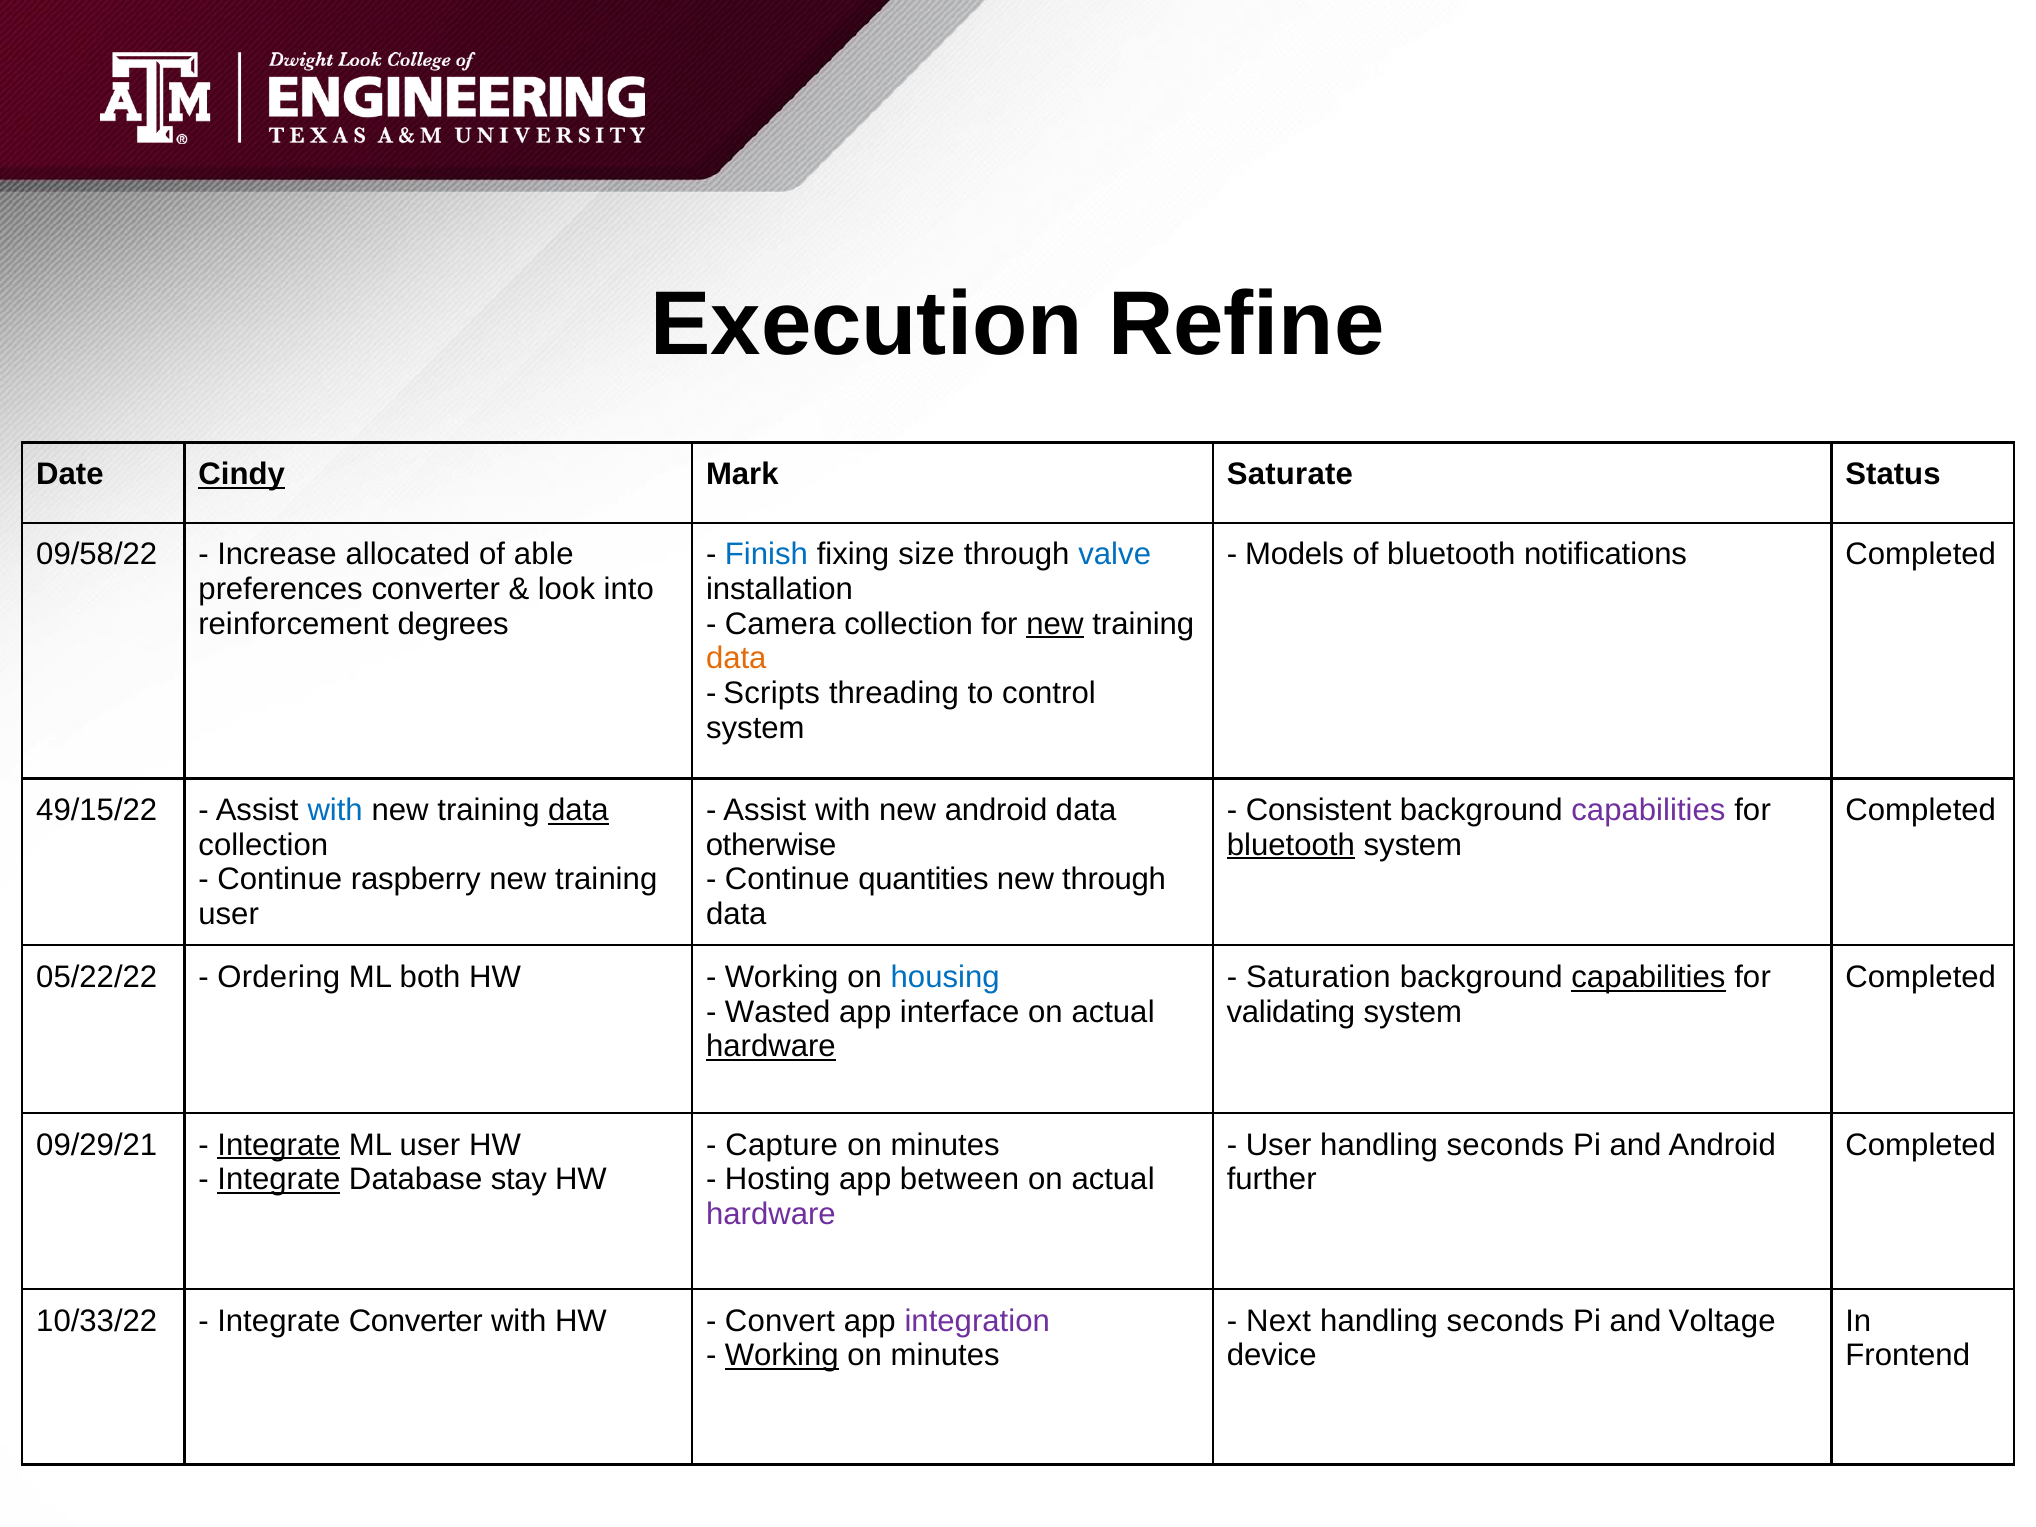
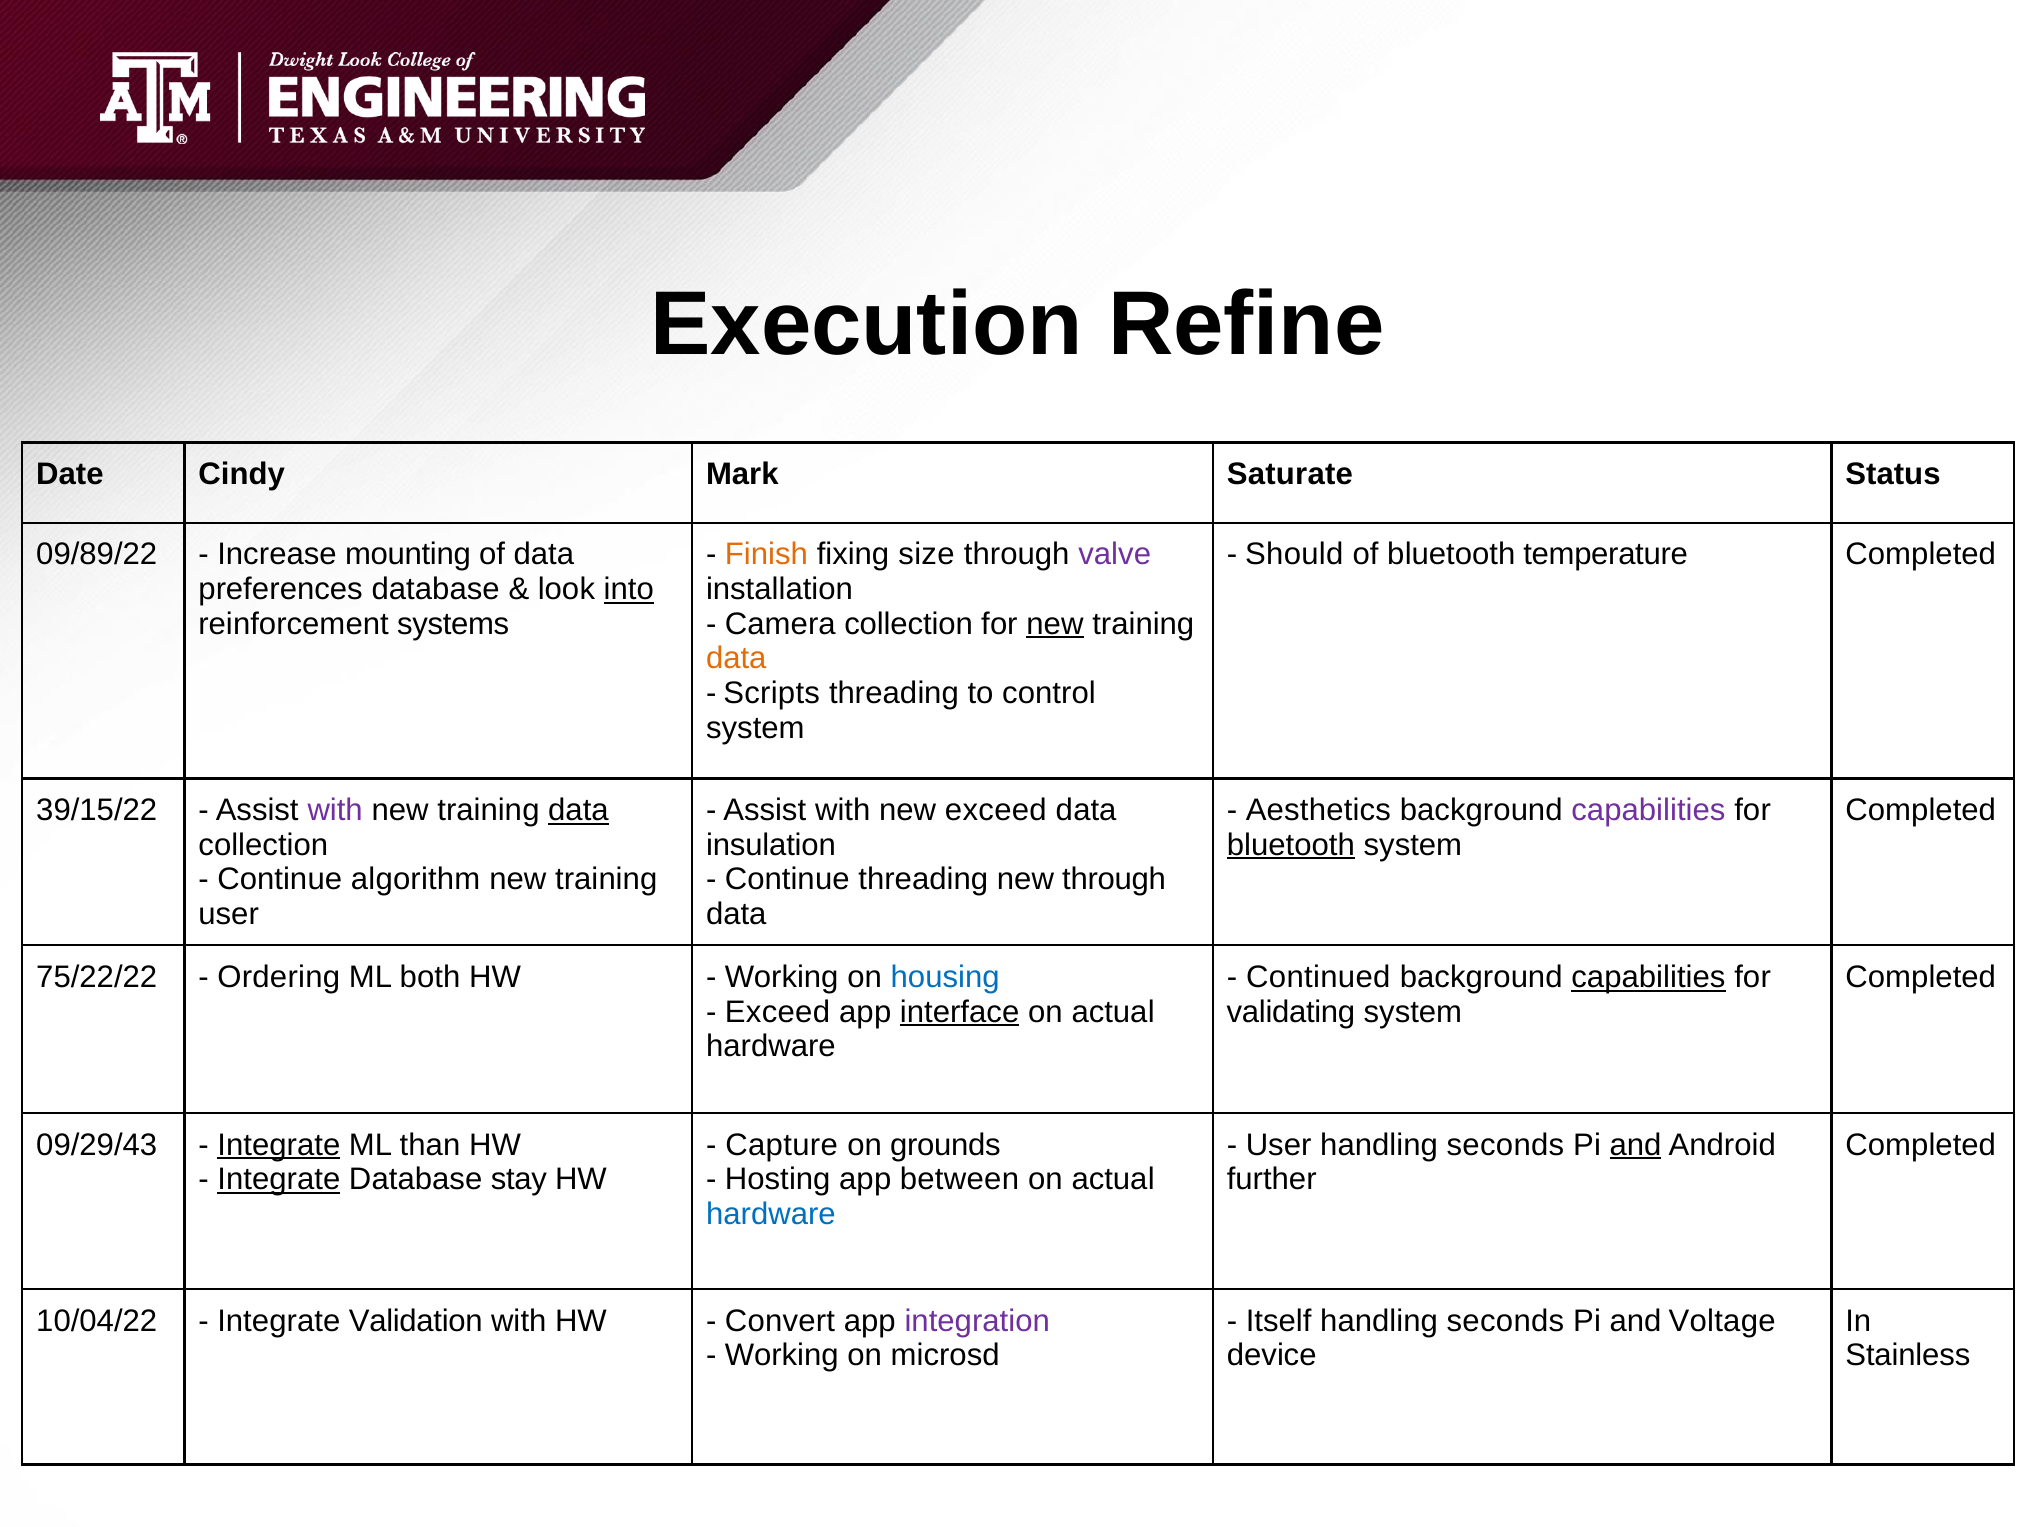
Cindy underline: present -> none (242, 475)
09/58/22: 09/58/22 -> 09/89/22 (97, 555)
allocated: allocated -> mounting (408, 555)
of able: able -> data (544, 555)
Finish colour: blue -> orange (766, 555)
valve colour: blue -> purple (1115, 555)
Models: Models -> Should (1294, 555)
notifications: notifications -> temperature (1606, 555)
preferences converter: converter -> database (436, 589)
into underline: none -> present (629, 589)
degrees: degrees -> systems (453, 624)
49/15/22: 49/15/22 -> 39/15/22 (97, 810)
with colour: blue -> purple (335, 810)
new android: android -> exceed (996, 810)
Consistent: Consistent -> Aesthetics (1318, 810)
otherwise: otherwise -> insulation (771, 845)
raspberry: raspberry -> algorithm (416, 880)
Continue quantities: quantities -> threading (923, 880)
05/22/22: 05/22/22 -> 75/22/22 (97, 977)
Saturation: Saturation -> Continued (1318, 977)
Wasted: Wasted -> Exceed (778, 1012)
interface underline: none -> present (960, 1012)
hardware underline: present -> none (771, 1046)
09/29/21: 09/29/21 -> 09/29/43 (97, 1145)
ML user: user -> than (430, 1145)
minutes: minutes -> grounds (945, 1145)
and underline: none -> present (1636, 1145)
hardware colour: purple -> blue (771, 1214)
10/33/22: 10/33/22 -> 10/04/22 (97, 1321)
Integrate Converter: Converter -> Validation (416, 1321)
Next: Next -> Itself (1279, 1321)
Working underline: present -> none (782, 1355)
minutes: minutes -> microsd (945, 1355)
Frontend: Frontend -> Stainless (1908, 1355)
